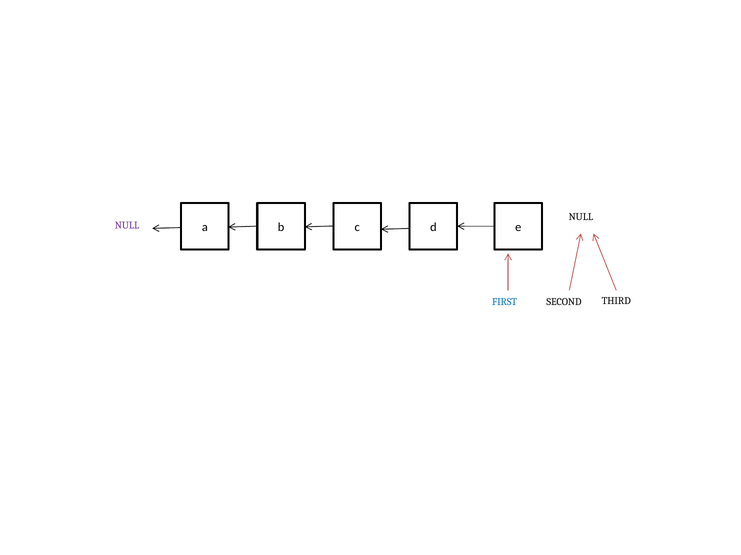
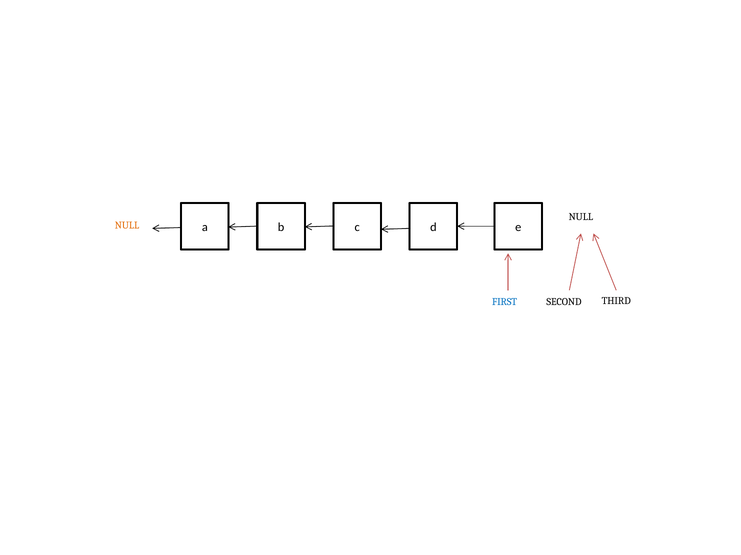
NULL colour: purple -> orange (127, 226)
